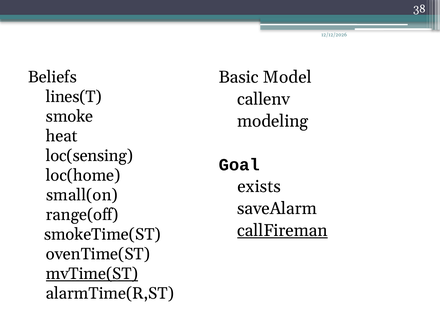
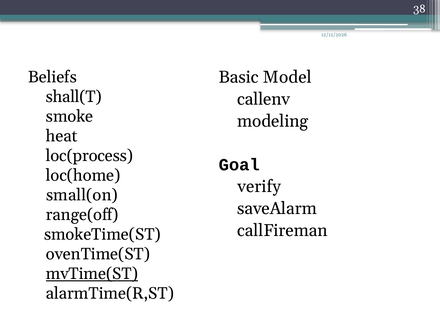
lines(T: lines(T -> shall(T (74, 97)
loc(sensing: loc(sensing -> loc(process (89, 156)
exists: exists -> verify (259, 187)
callFireman underline: present -> none (282, 230)
